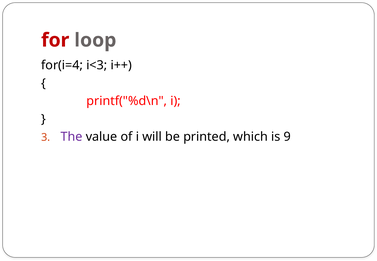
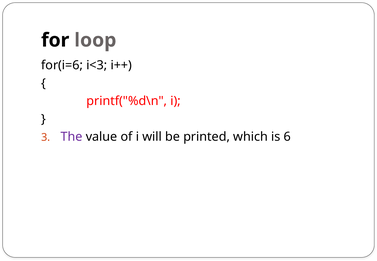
for colour: red -> black (55, 40)
for(i=4: for(i=4 -> for(i=6 (62, 65)
9: 9 -> 6 (287, 137)
